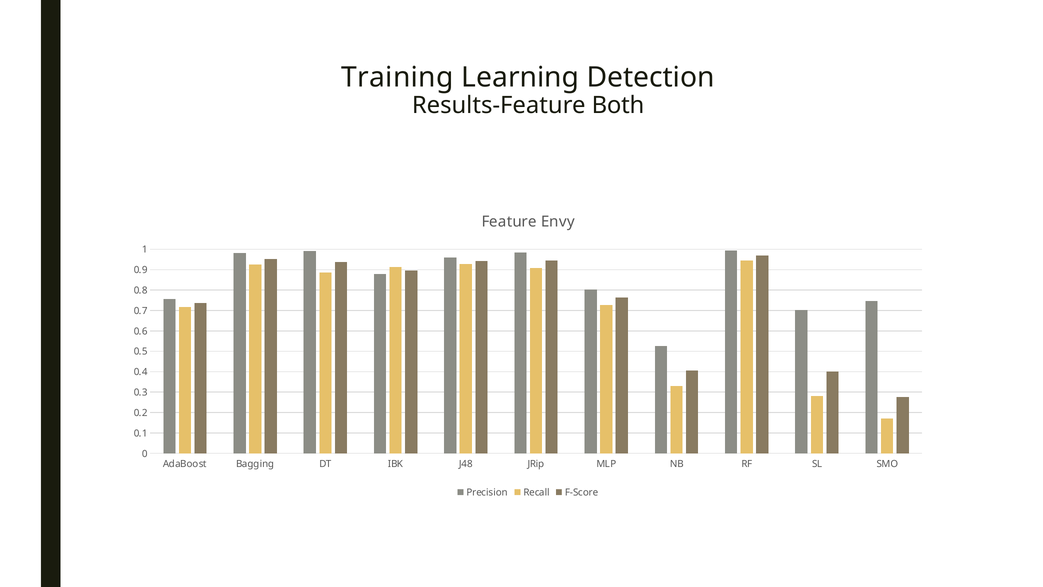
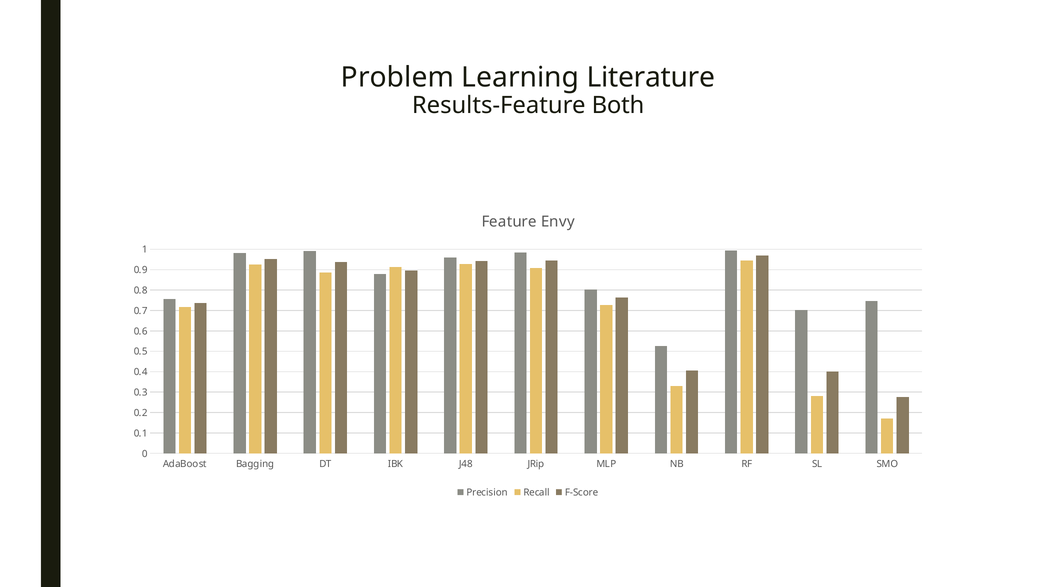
Training: Training -> Problem (398, 77)
Detection: Detection -> Literature (651, 77)
